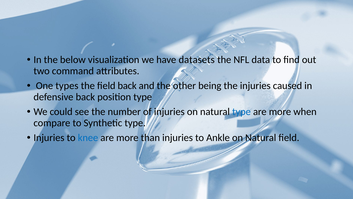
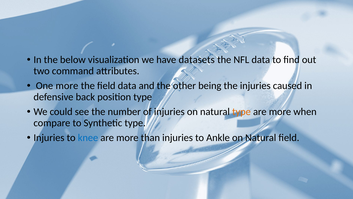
One types: types -> more (67, 86)
field back: back -> data (127, 86)
type colour: blue -> orange (241, 112)
